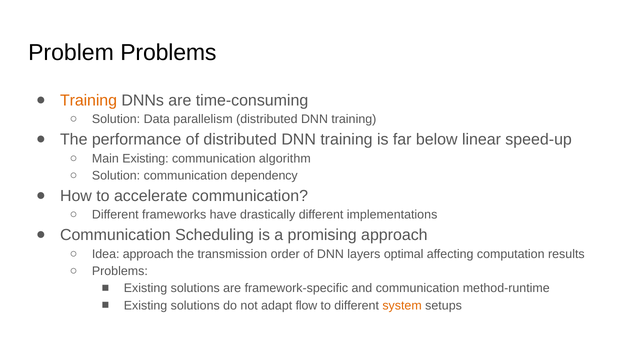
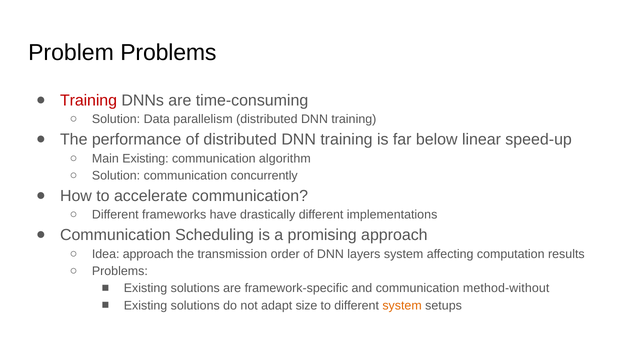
Training colour: orange -> red (89, 100)
dependency: dependency -> concurrently (264, 176)
layers optimal: optimal -> system (404, 254)
method-runtime: method-runtime -> method-without (506, 288)
flow: flow -> size (306, 305)
